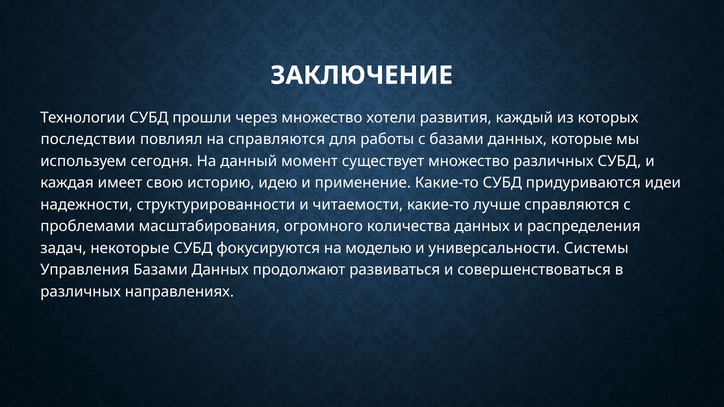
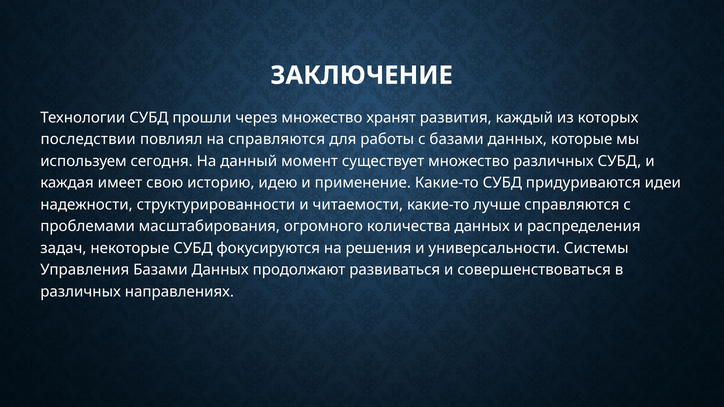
хотели: хотели -> хранят (391, 118)
моделью: моделью -> решения (378, 248)
